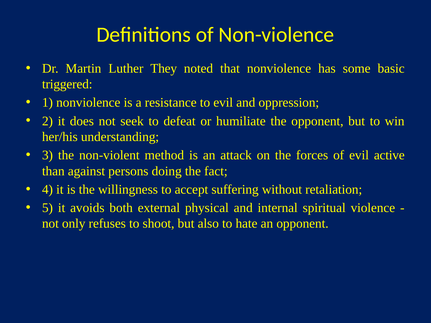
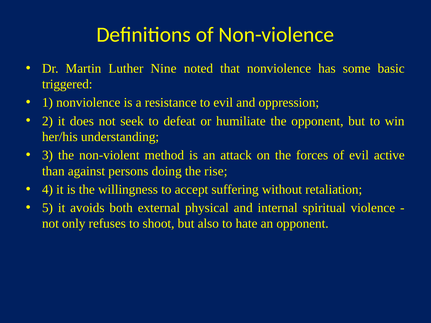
They: They -> Nine (164, 68)
fact: fact -> rise (216, 171)
